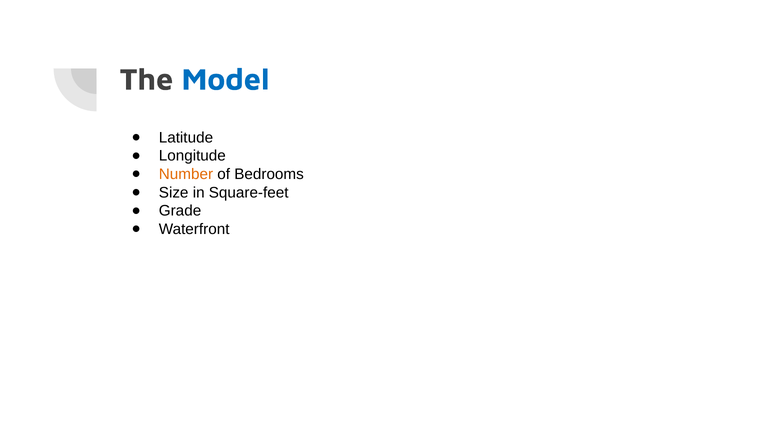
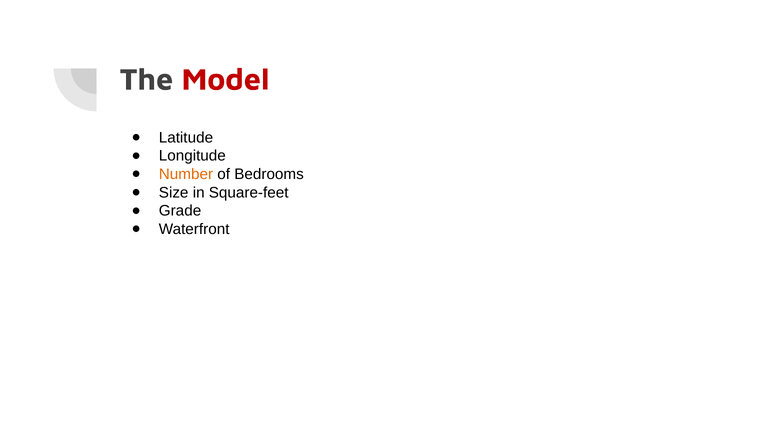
Model colour: blue -> red (225, 80)
